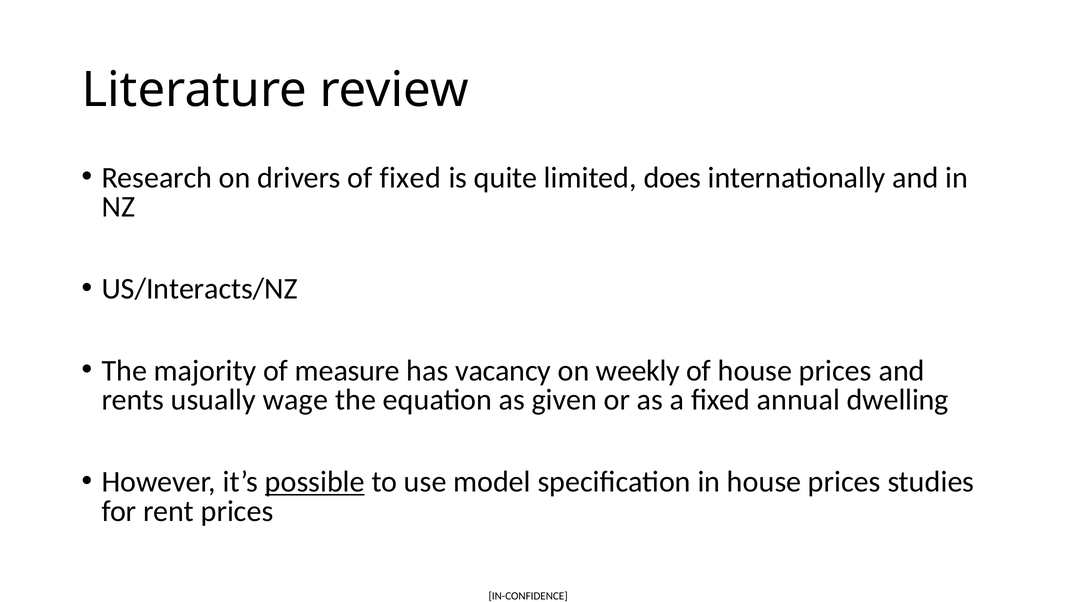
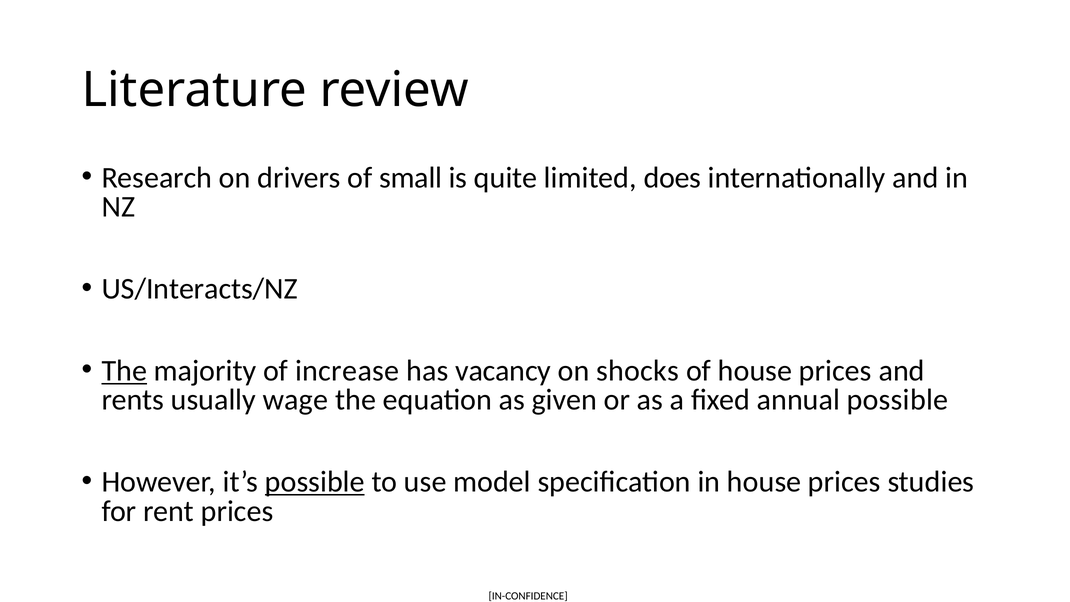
of fixed: fixed -> small (411, 178)
The underline: none -> present (124, 371)
measure: measure -> increase (347, 371)
weekly: weekly -> shocks (638, 371)
annual dwelling: dwelling -> possible (897, 400)
